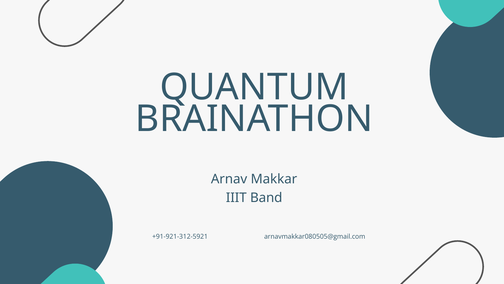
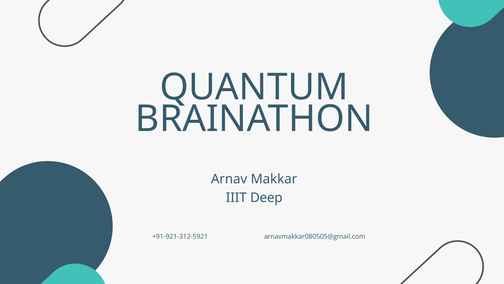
Band: Band -> Deep (266, 197)
